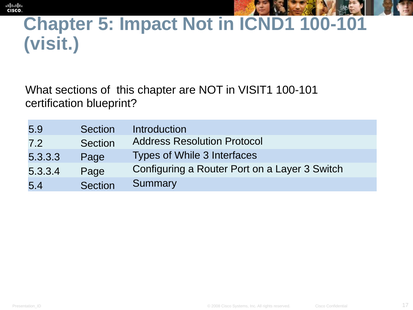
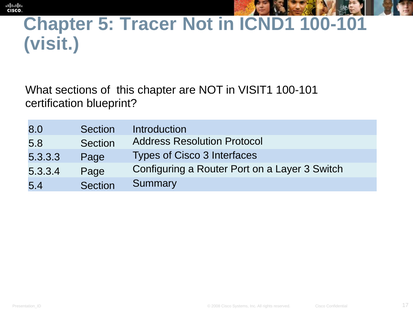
Impact: Impact -> Tracer (148, 24)
5.9: 5.9 -> 8.0 (36, 129)
7.2: 7.2 -> 5.8 (36, 143)
of While: While -> Cisco (187, 155)
